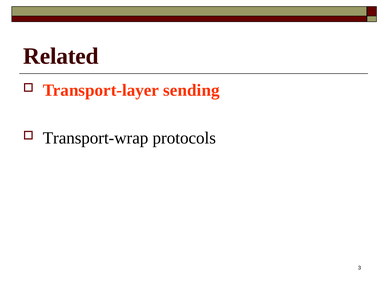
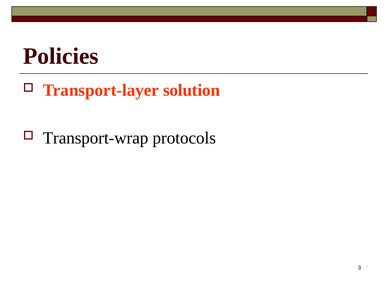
Related: Related -> Policies (61, 56)
sending: sending -> solution (192, 90)
